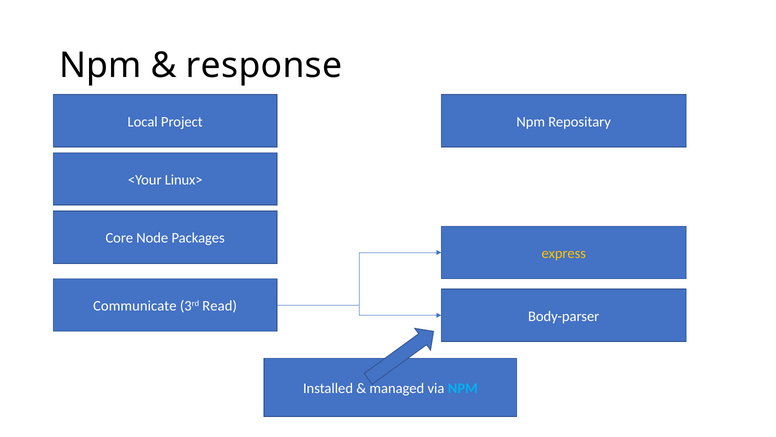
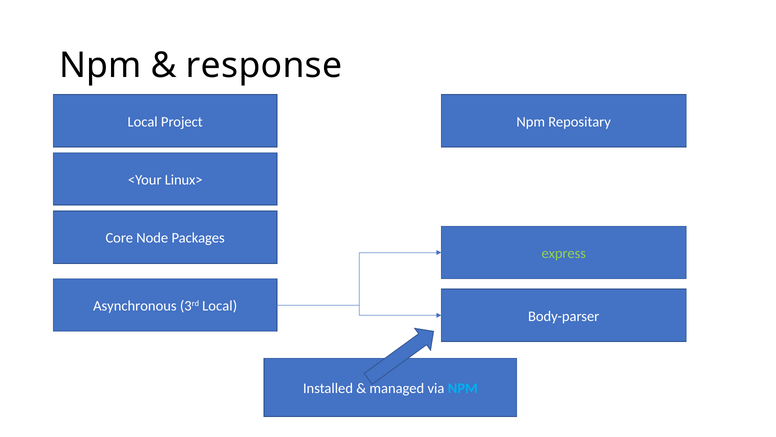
express colour: yellow -> light green (564, 253)
Communicate: Communicate -> Asynchronous (135, 306)
3rd Read: Read -> Local (220, 306)
